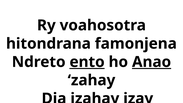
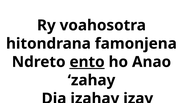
Anao underline: present -> none (152, 62)
